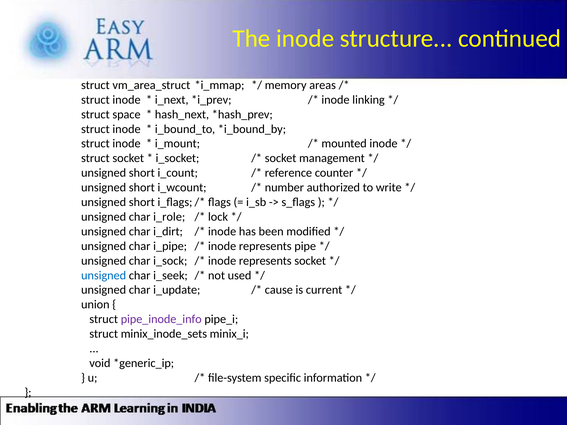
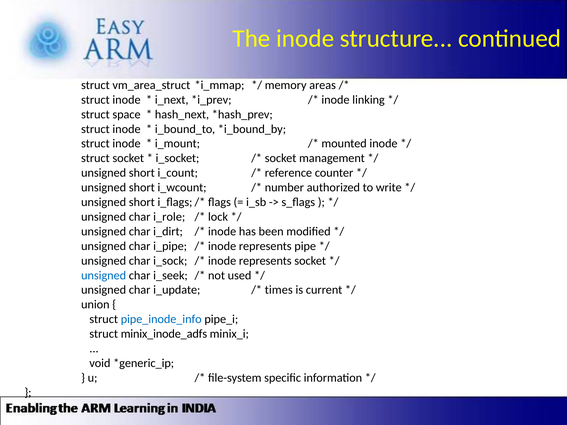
cause: cause -> times (279, 290)
pipe_inode_info colour: purple -> blue (161, 319)
minix_inode_sets: minix_inode_sets -> minix_inode_adfs (164, 334)
